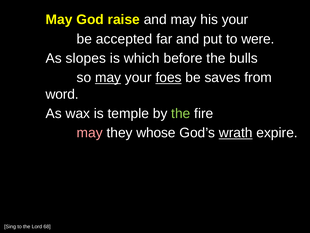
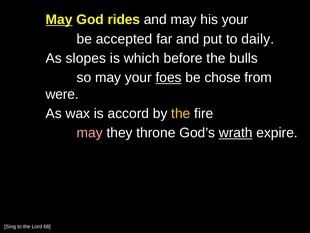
May underline: none -> present (59, 20)
raise: raise -> rides (124, 20)
were: were -> daily (258, 39)
may underline: present -> none (108, 77)
saves: saves -> chose (223, 77)
word: word -> were (62, 94)
temple: temple -> accord (128, 113)
the colour: light green -> yellow (181, 113)
whose: whose -> throne (156, 133)
